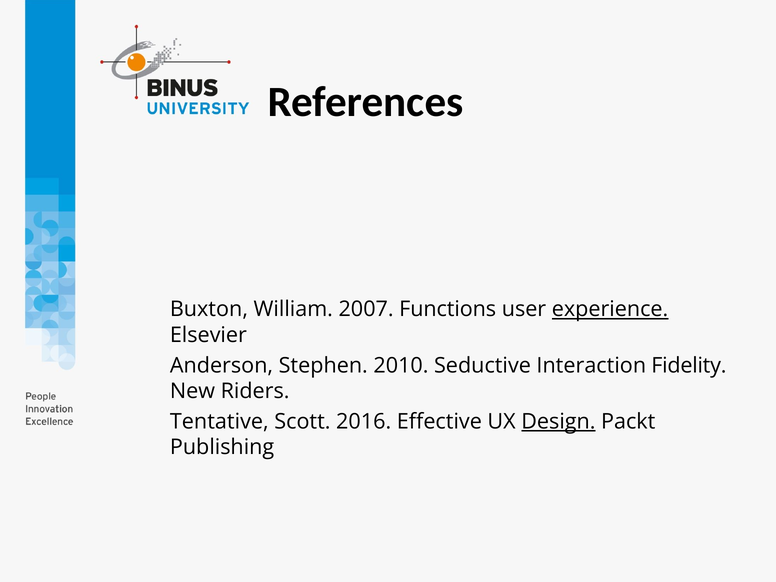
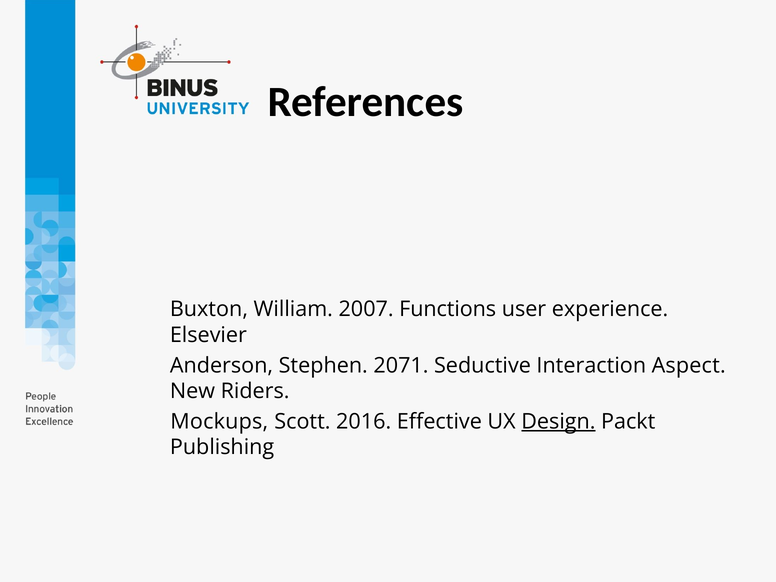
experience underline: present -> none (610, 309)
2010: 2010 -> 2071 (401, 365)
Fidelity: Fidelity -> Aspect (689, 365)
Tentative: Tentative -> Mockups (219, 421)
